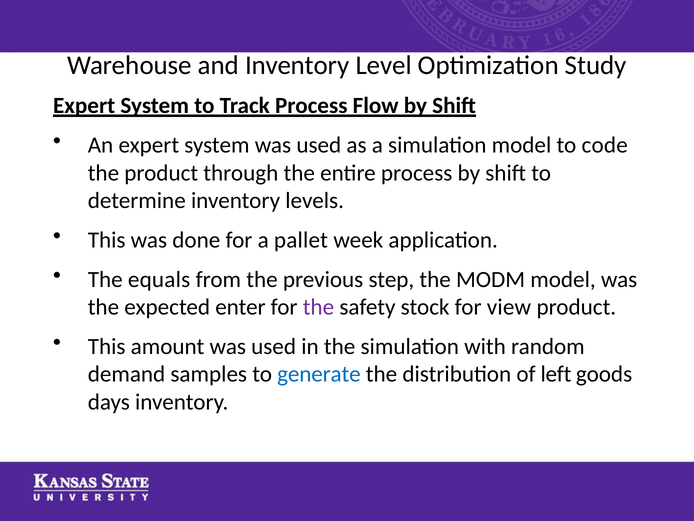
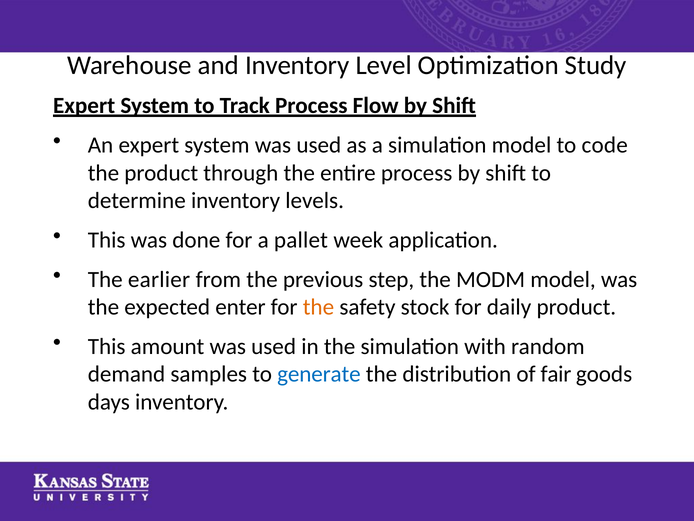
equals: equals -> earlier (159, 279)
the colour: purple -> orange (318, 307)
view: view -> daily (509, 307)
left: left -> fair (556, 374)
